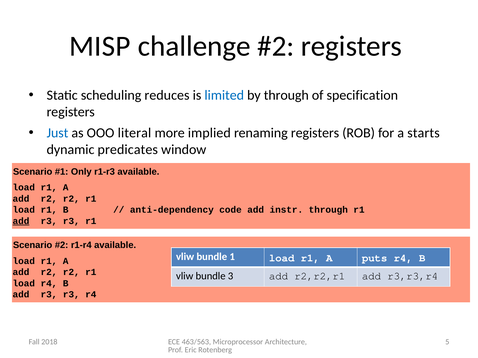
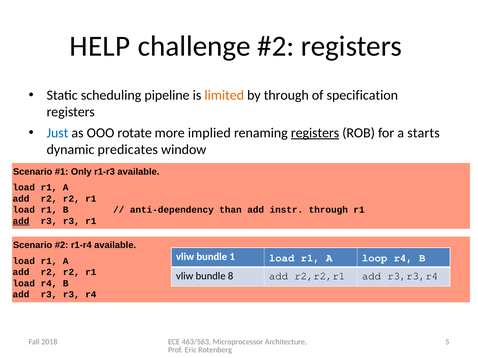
MISP: MISP -> HELP (100, 46)
reduces: reduces -> pipeline (167, 95)
limited colour: blue -> orange (224, 95)
literal: literal -> rotate (135, 133)
registers underline: none -> present (315, 133)
code: code -> than (231, 210)
puts: puts -> loop (375, 258)
3: 3 -> 8 (231, 277)
